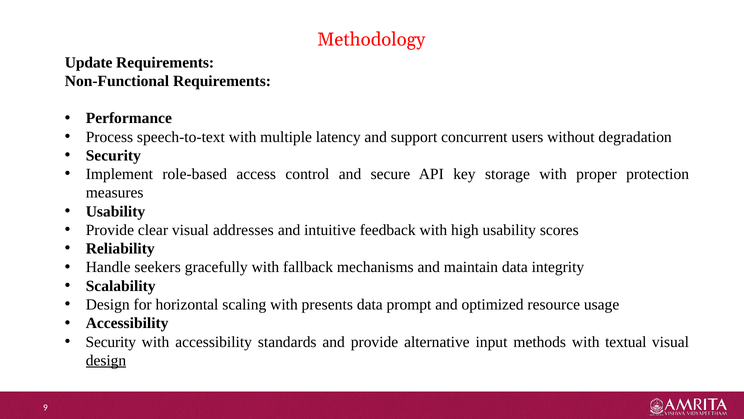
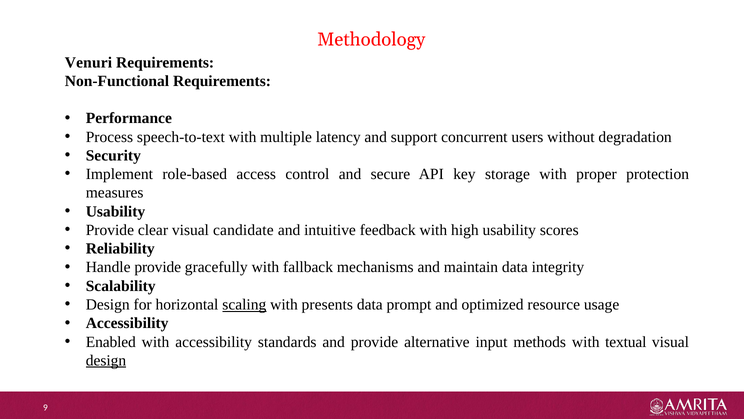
Update: Update -> Venuri (88, 62)
addresses: addresses -> candidate (243, 230)
Handle seekers: seekers -> provide (158, 267)
scaling underline: none -> present (244, 304)
Security: Security -> Enabled (111, 341)
